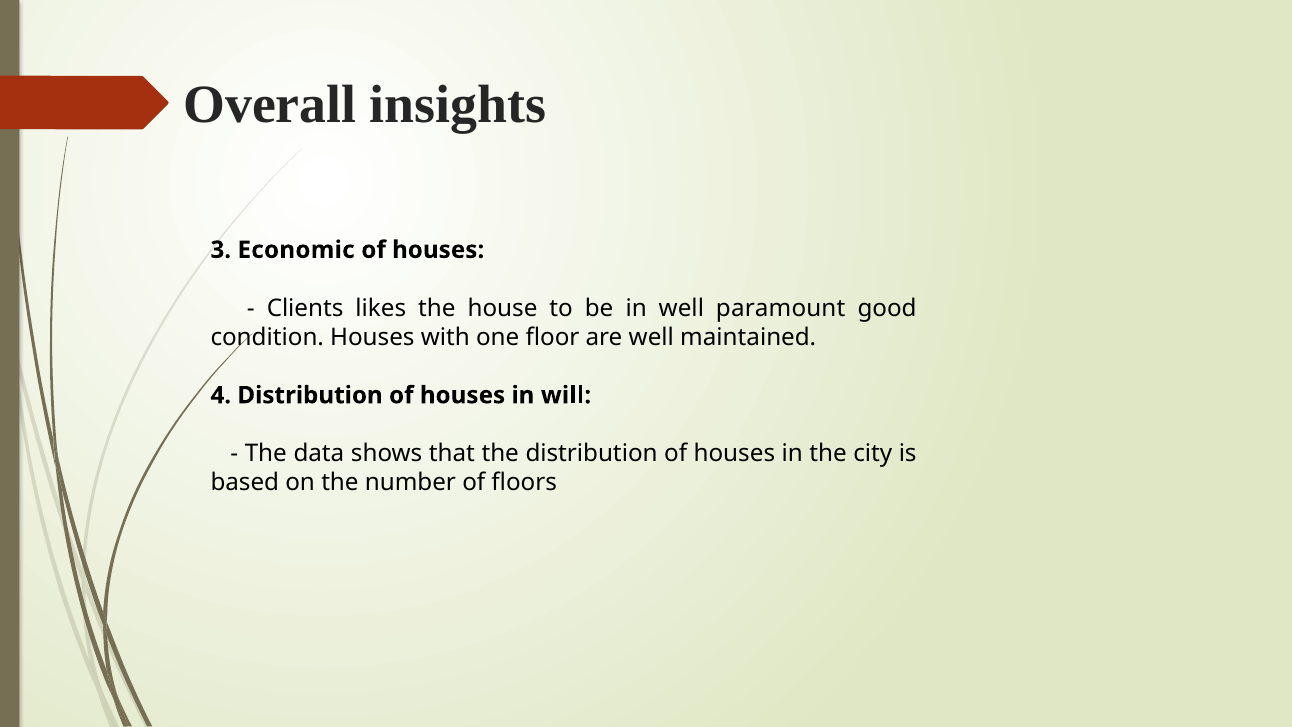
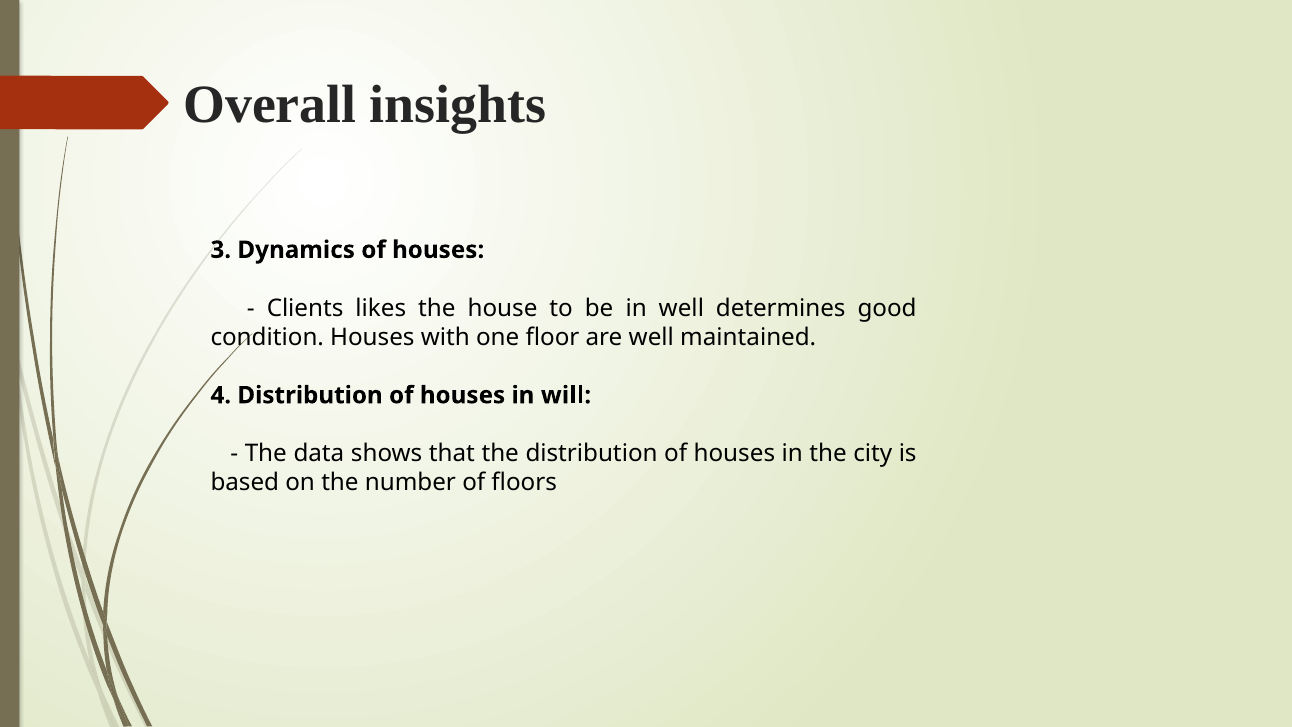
Economic: Economic -> Dynamics (296, 250)
paramount: paramount -> determines (781, 308)
